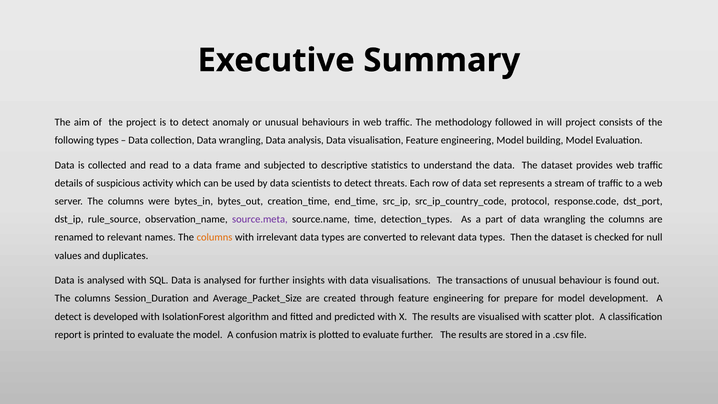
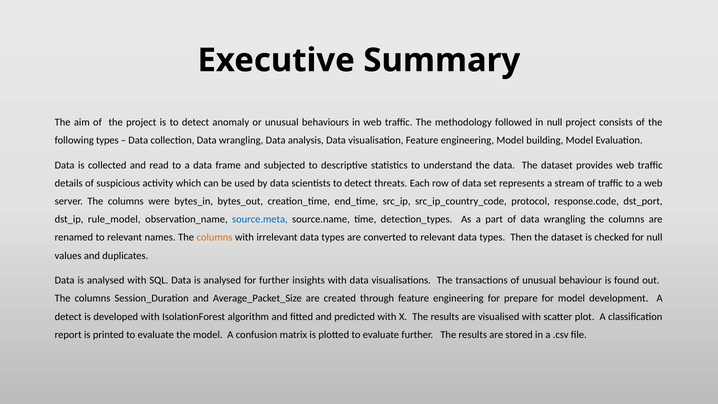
in will: will -> null (555, 122)
rule_source: rule_source -> rule_model (114, 219)
source.meta colour: purple -> blue (260, 219)
